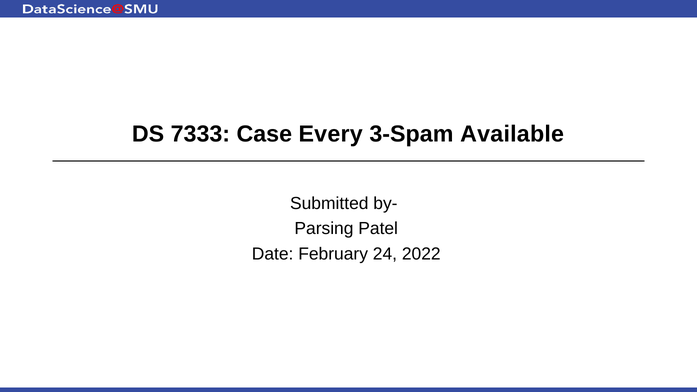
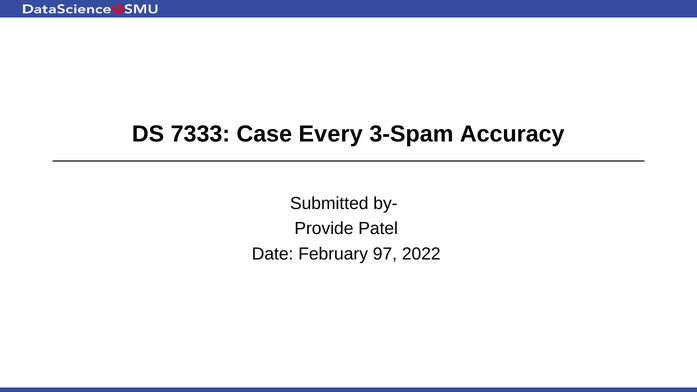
Available: Available -> Accuracy (512, 134)
Parsing: Parsing -> Provide (324, 229)
24: 24 -> 97 (385, 254)
